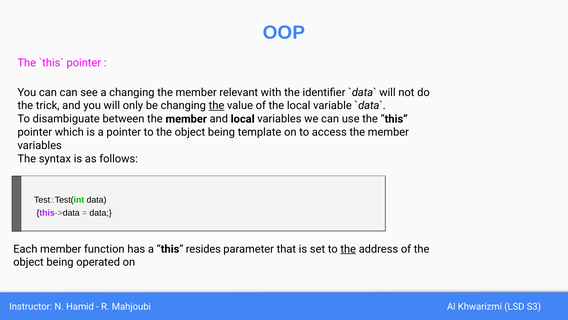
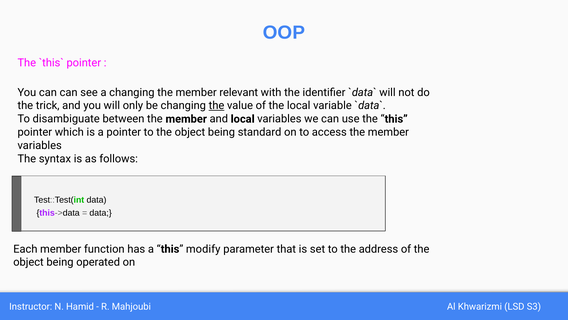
template: template -> standard (260, 132)
resides: resides -> modify (203, 249)
the underline: present -> none (348, 249)
